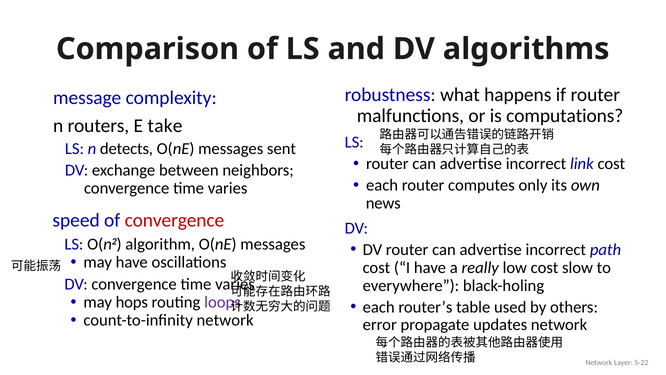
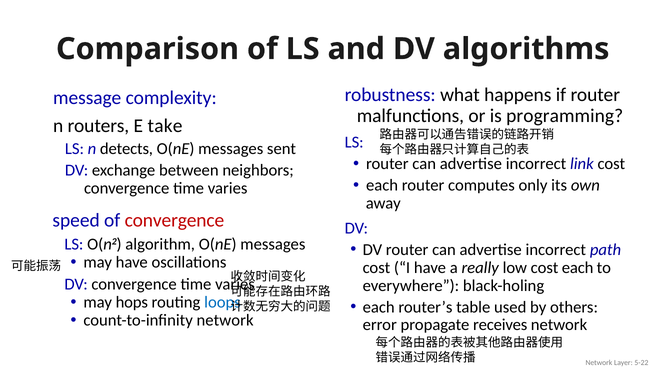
computations: computations -> programming (565, 116)
news: news -> away (383, 203)
cost slow: slow -> each (578, 267)
loops colour: purple -> blue (223, 302)
updates: updates -> receives (500, 325)
